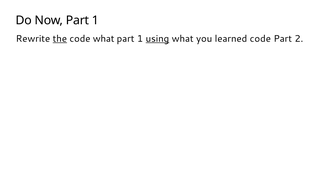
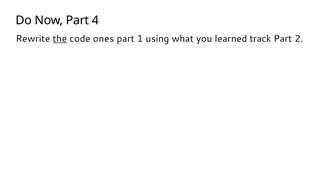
Now Part 1: 1 -> 4 (95, 20)
code what: what -> ones (104, 39)
using underline: present -> none (157, 39)
learned code: code -> track (260, 39)
